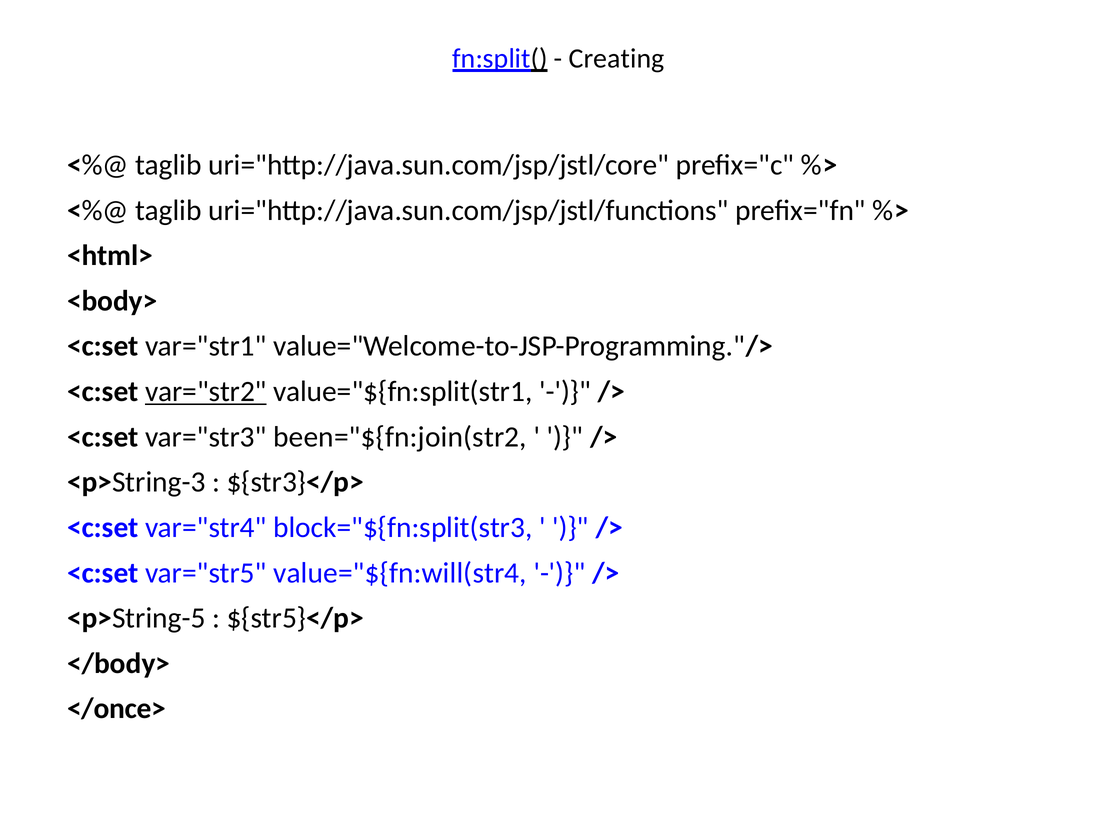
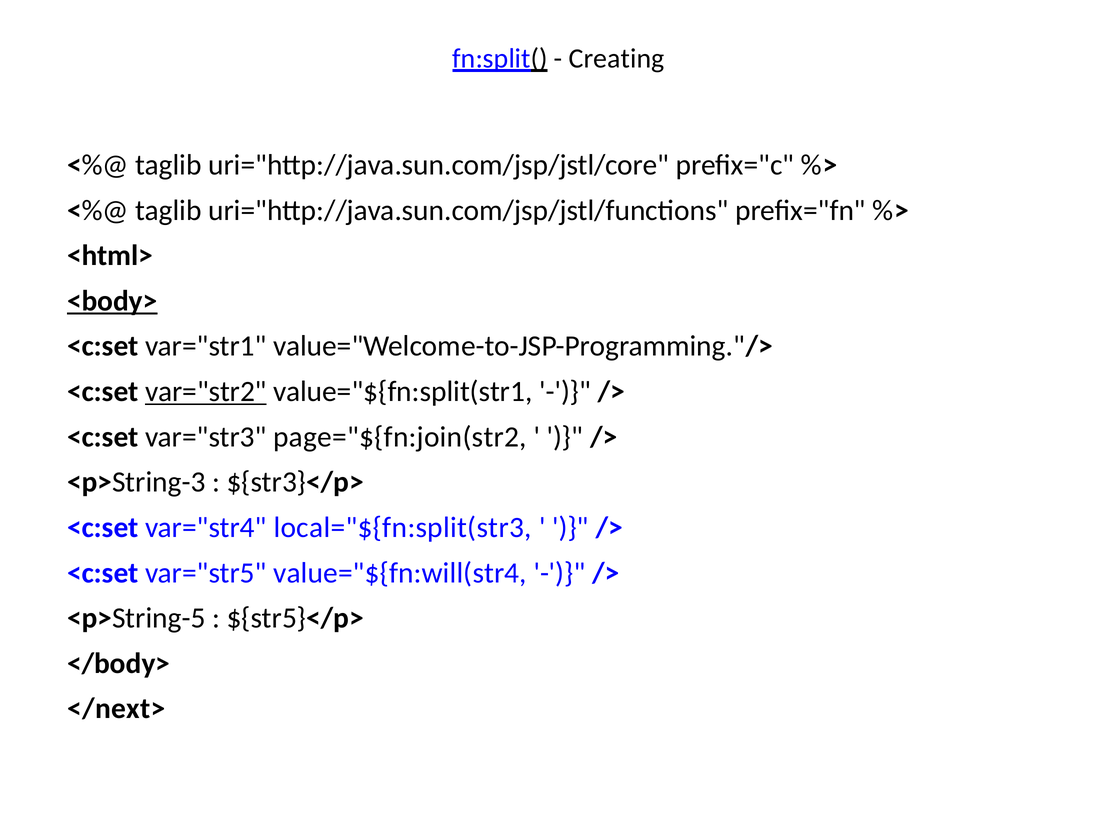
<body> underline: none -> present (112, 301)
been="${fn:join(str2: been="${fn:join(str2 -> page="${fn:join(str2 (400, 437)
block="${fn:split(str3: block="${fn:split(str3 -> local="${fn:split(str3 (403, 527)
</once>: </once> -> </next> (116, 708)
